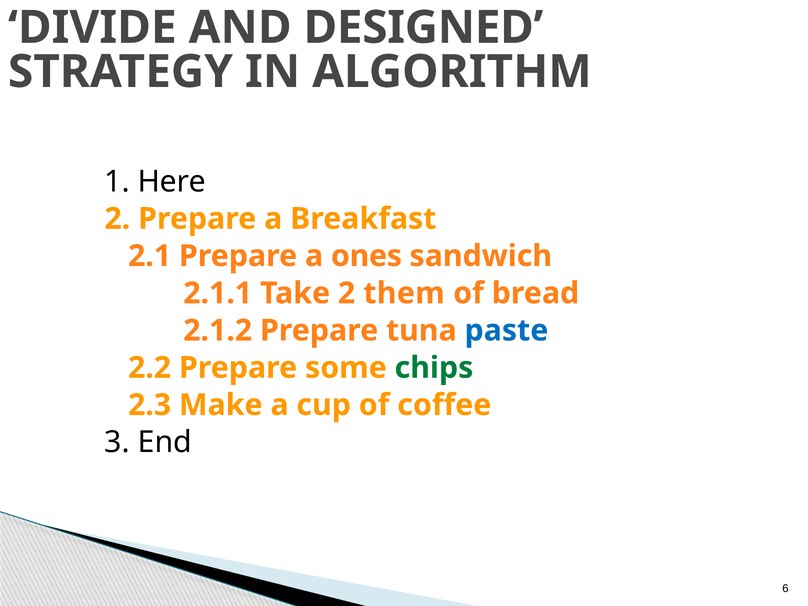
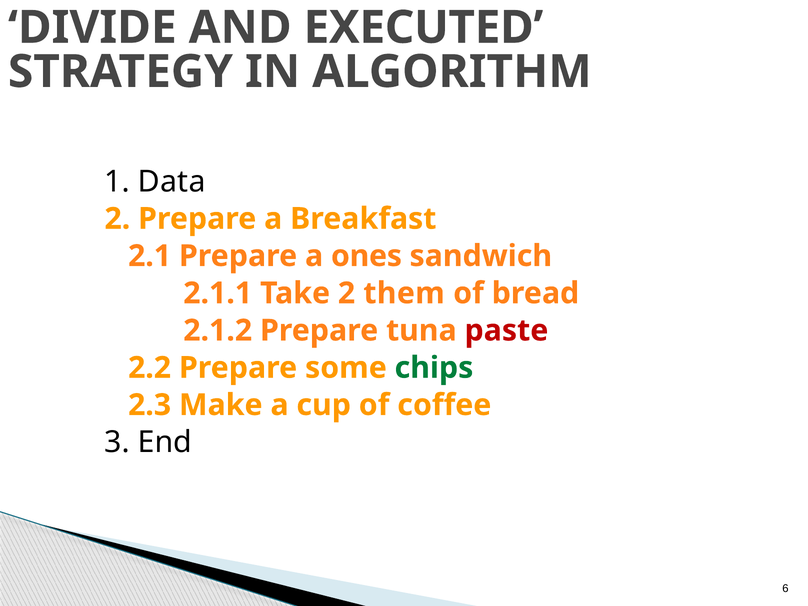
DESIGNED: DESIGNED -> EXECUTED (423, 28)
Here: Here -> Data (172, 181)
paste colour: blue -> red (506, 331)
